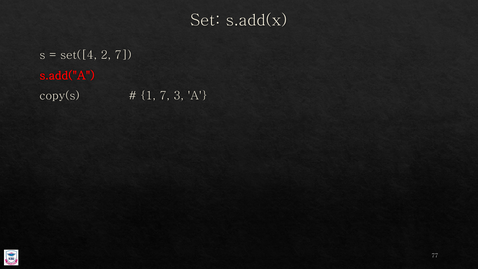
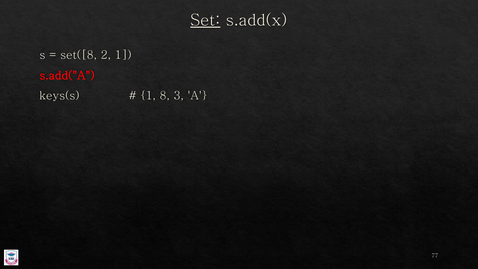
Set underline: none -> present (205, 20)
set([4: set([4 -> set([8 (79, 55)
2 7: 7 -> 1 (123, 55)
copy(s: copy(s -> keys(s (59, 96)
1 7: 7 -> 8 (165, 96)
